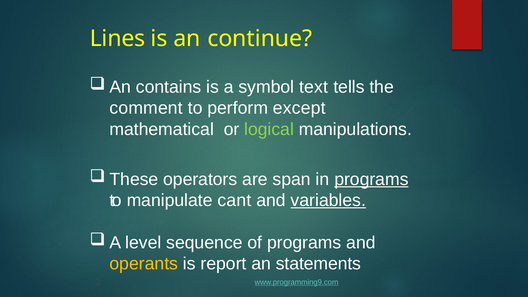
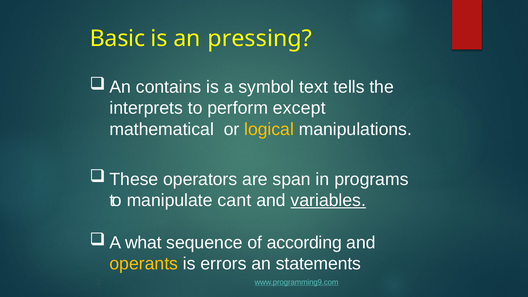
Lines: Lines -> Basic (117, 39)
continue: continue -> pressing (260, 39)
comment: comment -> interprets (146, 108)
logical colour: light green -> yellow (269, 129)
programs underline: present -> none (371, 179)
level: level -> what (143, 243)
of programs: programs -> according (304, 243)
report: report -> errors (224, 264)
